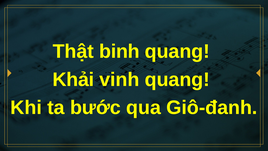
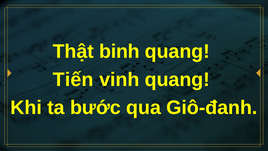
Khải: Khải -> Tiến (73, 79)
